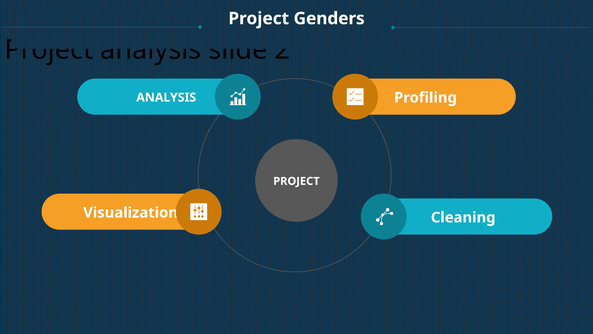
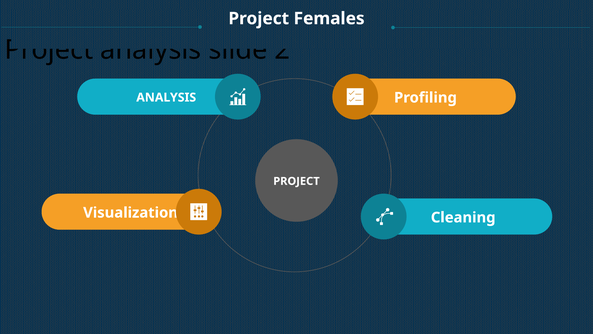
Genders: Genders -> Females (329, 19)
